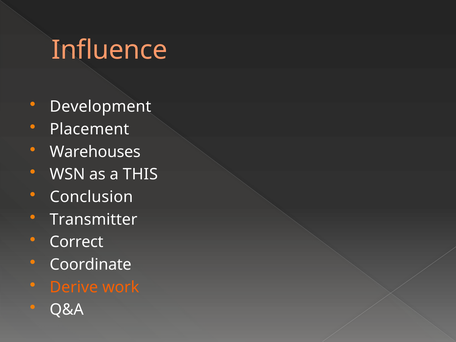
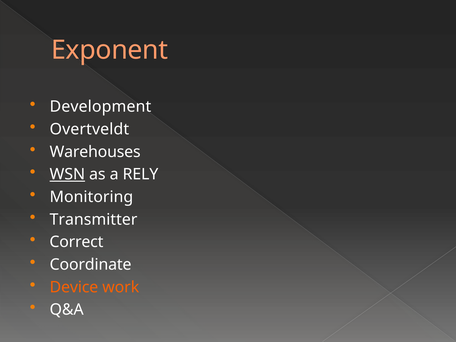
Influence: Influence -> Exponent (110, 50)
Placement: Placement -> Overtveldt (89, 129)
WSN underline: none -> present (67, 174)
THIS: THIS -> RELY (140, 174)
Conclusion: Conclusion -> Monitoring (91, 197)
Derive: Derive -> Device (74, 287)
